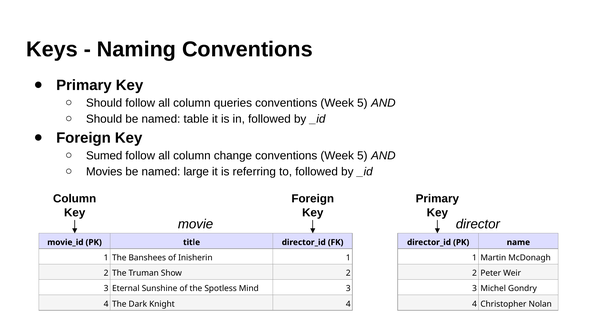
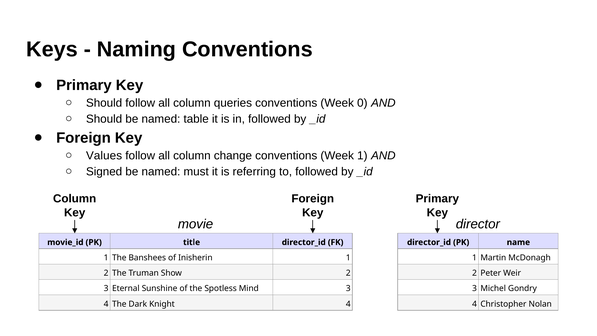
5: 5 -> 0 (362, 103)
Sumed: Sumed -> Values (104, 155)
5: 5 -> 1 (362, 155)
Movies: Movies -> Signed (104, 171)
large: large -> must (196, 171)
